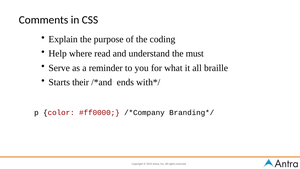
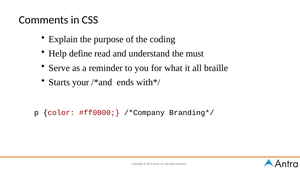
where: where -> define (81, 54)
their: their -> your (81, 82)
